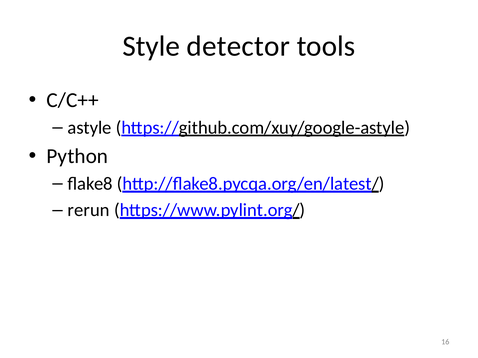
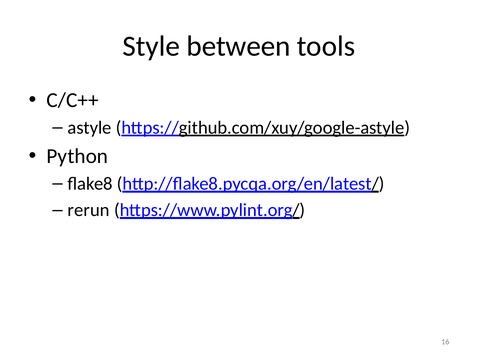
detector: detector -> between (238, 46)
